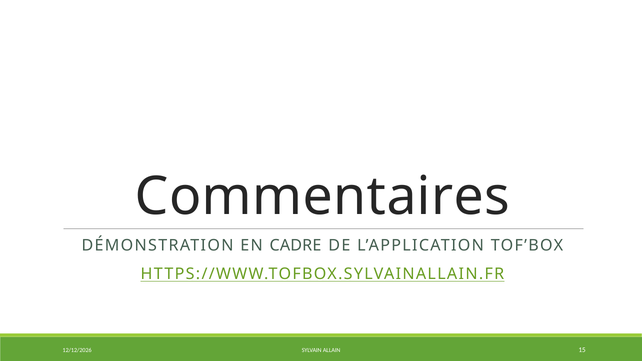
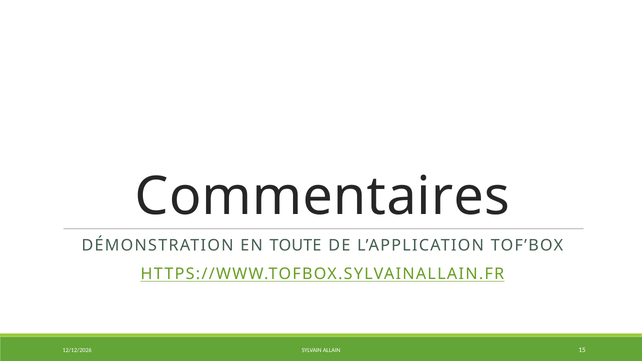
CADRE: CADRE -> TOUTE (295, 245)
